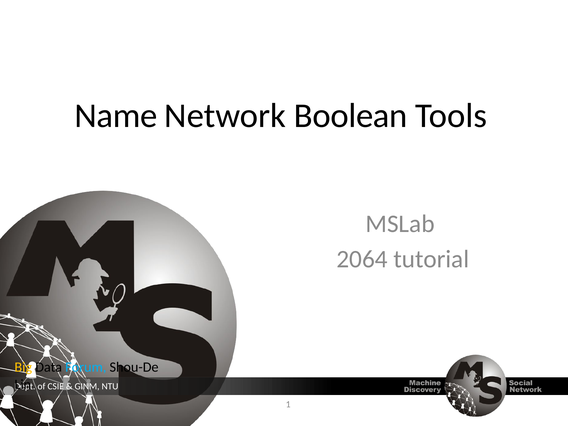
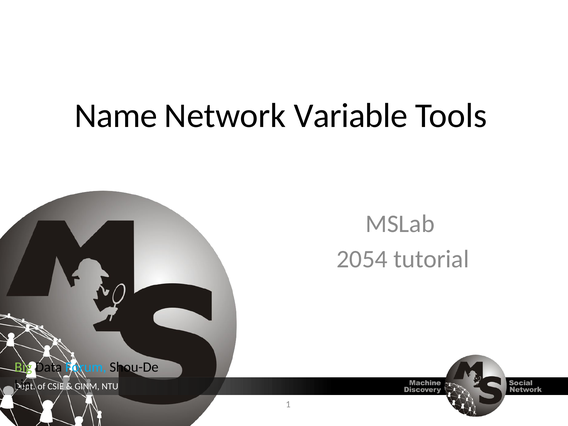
Boolean: Boolean -> Variable (351, 116)
2064: 2064 -> 2054 (362, 259)
Big colour: yellow -> light green (23, 367)
